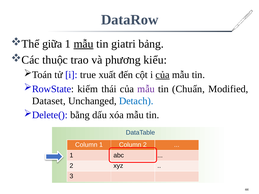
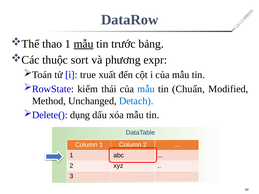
giữa: giữa -> thao (52, 44)
giatri: giatri -> trước (124, 44)
trao: trao -> sort (80, 60)
kiểu: kiểu -> expr (155, 60)
của underline: present -> none (163, 75)
mẫu colour: purple -> blue (146, 89)
Dataset: Dataset -> Method (49, 101)
bằng: bằng -> dụng (80, 115)
